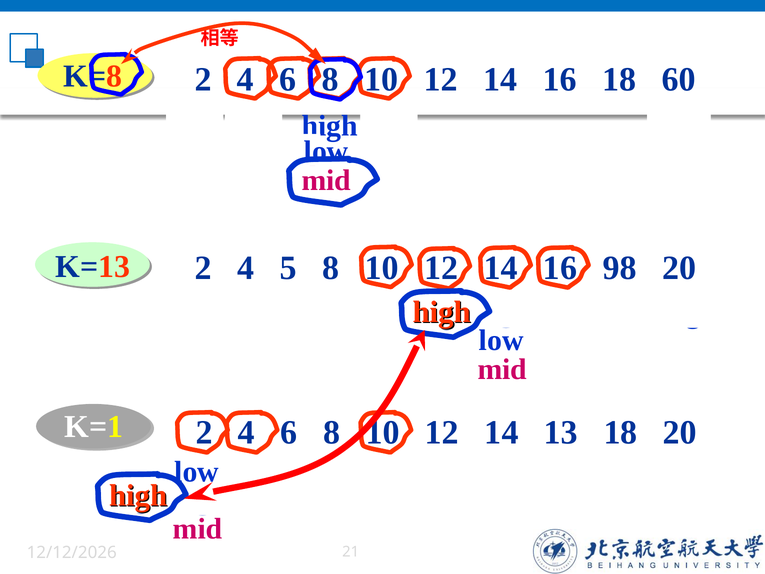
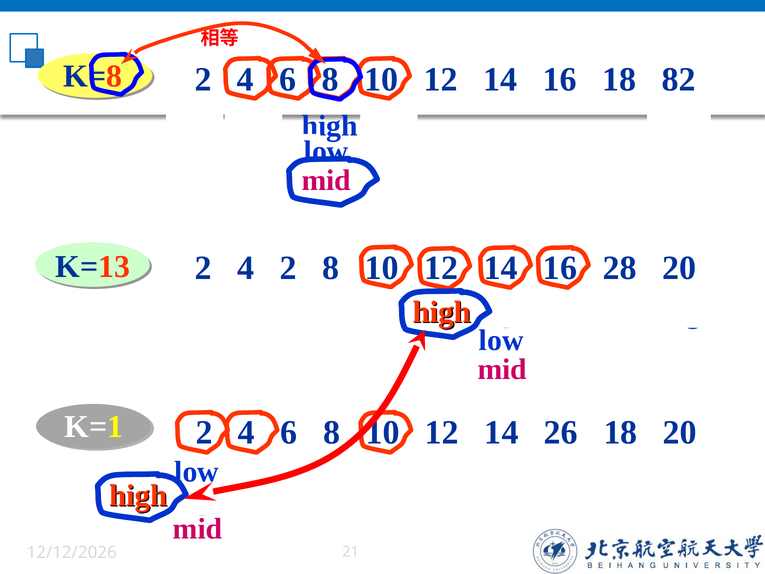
60: 60 -> 82 (679, 80)
4 5: 5 -> 2 (288, 268)
98: 98 -> 28 (620, 268)
13: 13 -> 26 (561, 432)
